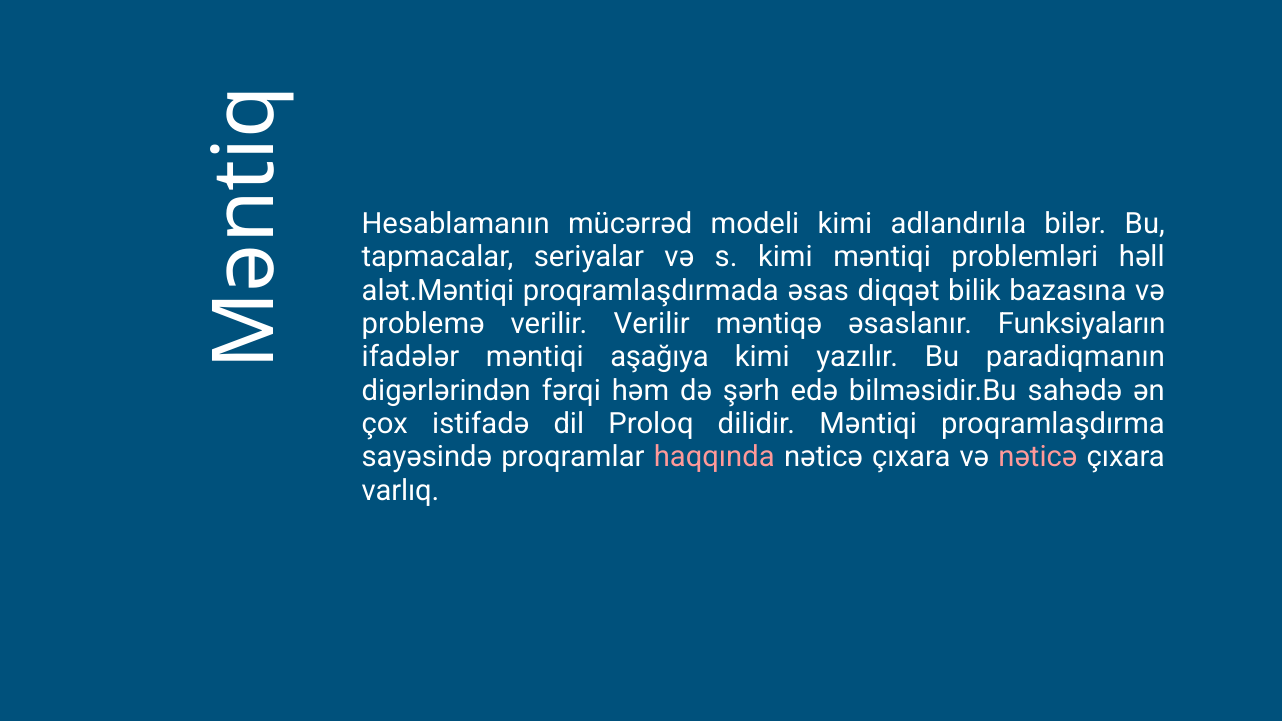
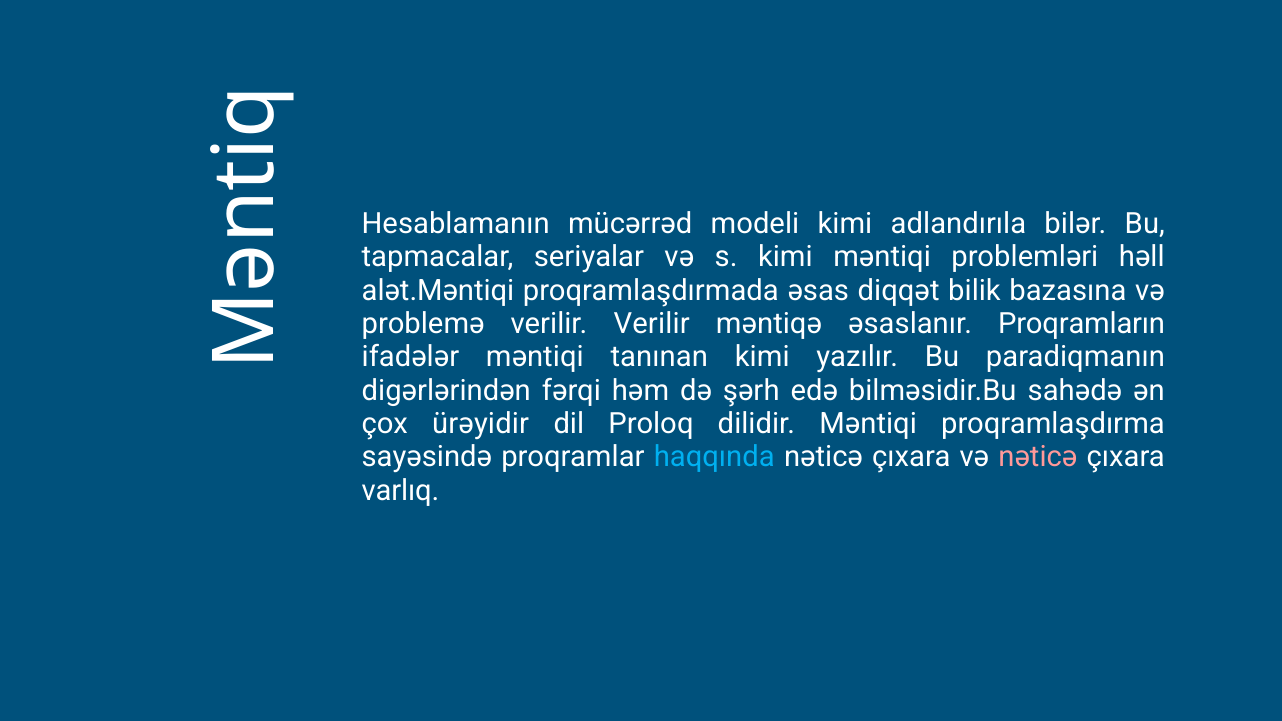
Funksiyaların: Funksiyaların -> Proqramların (1082, 324)
aşağıya: aşağıya -> tanınan (659, 357)
istifadə: istifadə -> ürəyidir (481, 424)
haqqında colour: pink -> light blue (714, 457)
